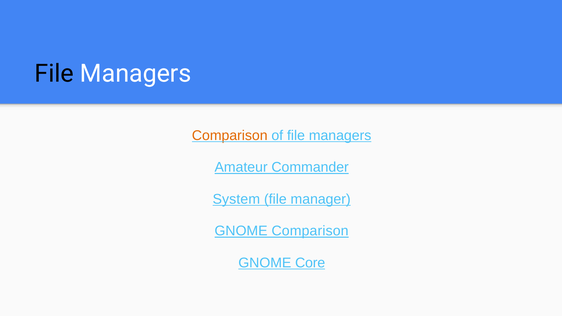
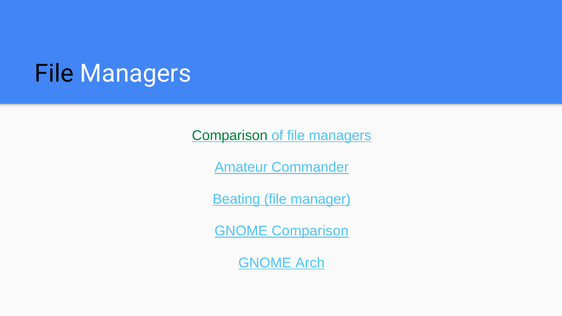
Comparison colour: orange -> green (230, 136)
System: System -> Beating (236, 199)
Core: Core -> Arch (310, 263)
